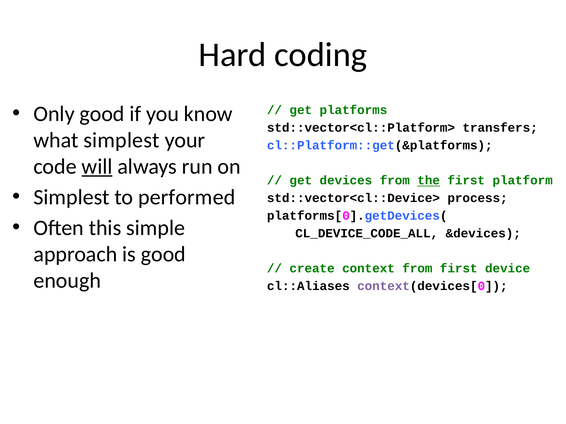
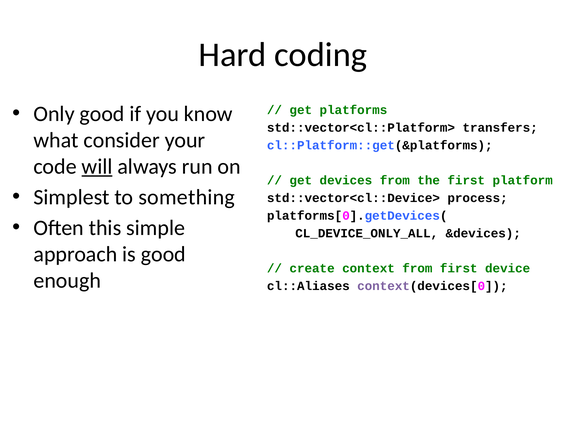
what simplest: simplest -> consider (122, 140)
the underline: present -> none (429, 181)
performed: performed -> something (187, 197)
CL_DEVICE_CODE_ALL: CL_DEVICE_CODE_ALL -> CL_DEVICE_ONLY_ALL (367, 234)
